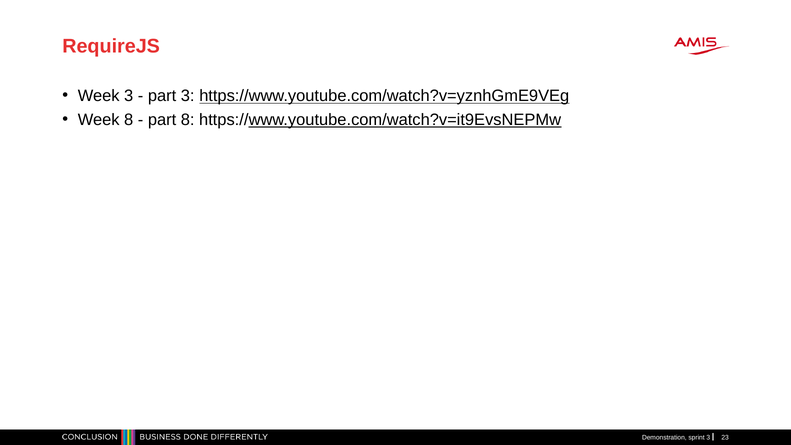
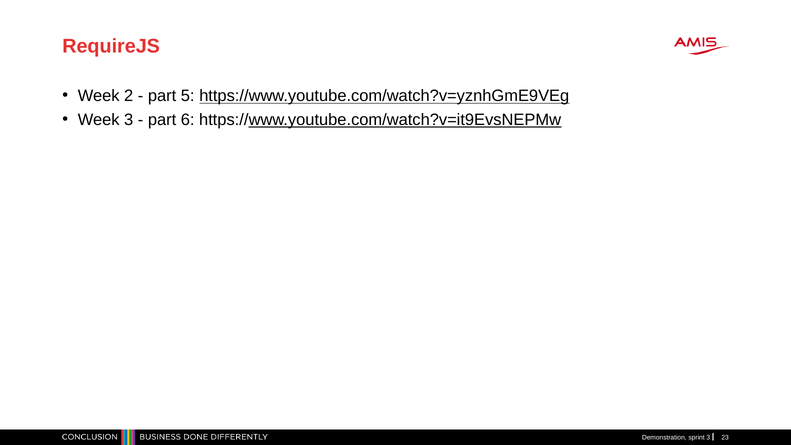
Week 3: 3 -> 2 (129, 96)
part 3: 3 -> 5 (188, 96)
Week 8: 8 -> 3 (129, 120)
part 8: 8 -> 6 (188, 120)
